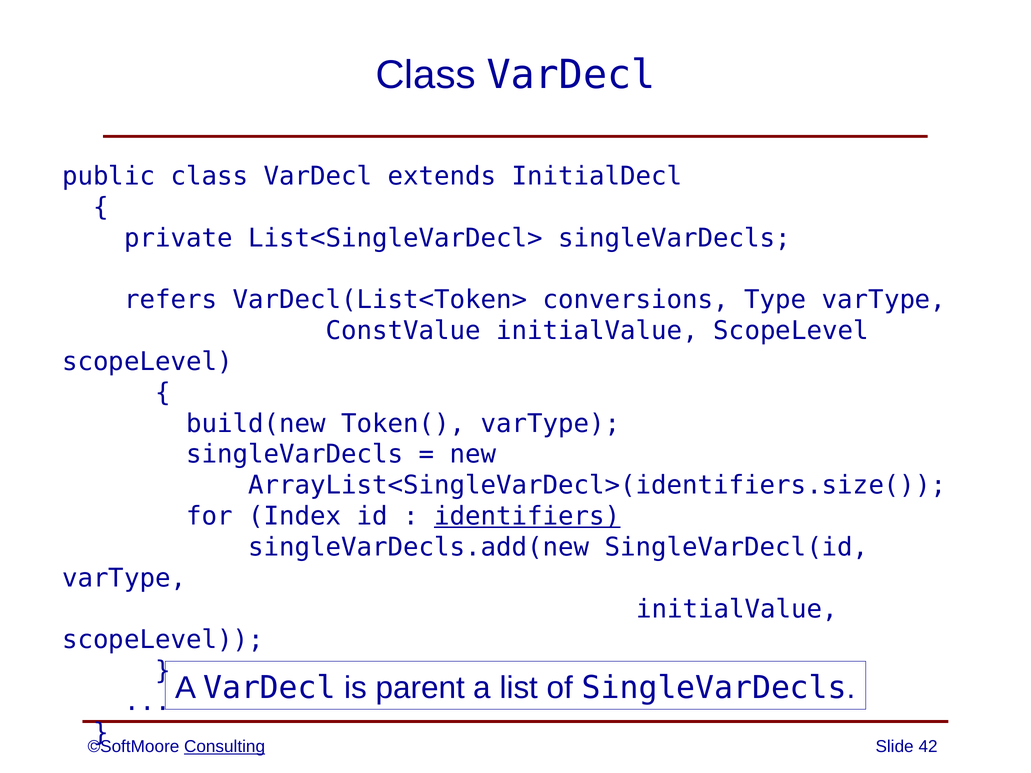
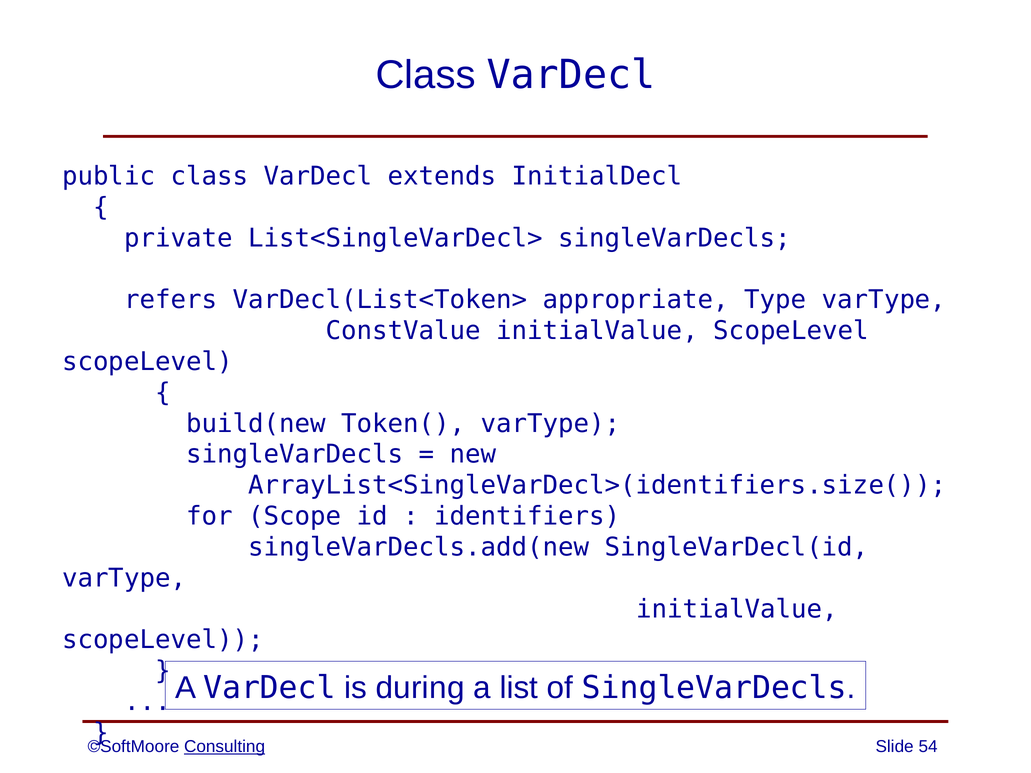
conversions: conversions -> appropriate (636, 300)
Index: Index -> Scope (295, 516)
identifiers underline: present -> none (527, 516)
parent: parent -> during (420, 688)
42: 42 -> 54 (928, 747)
